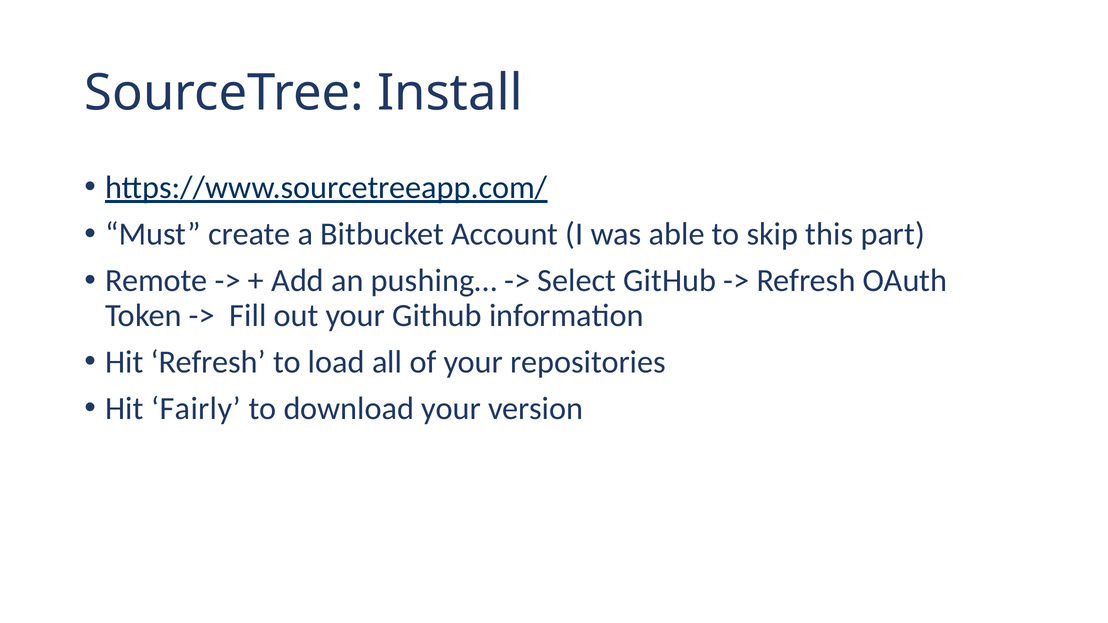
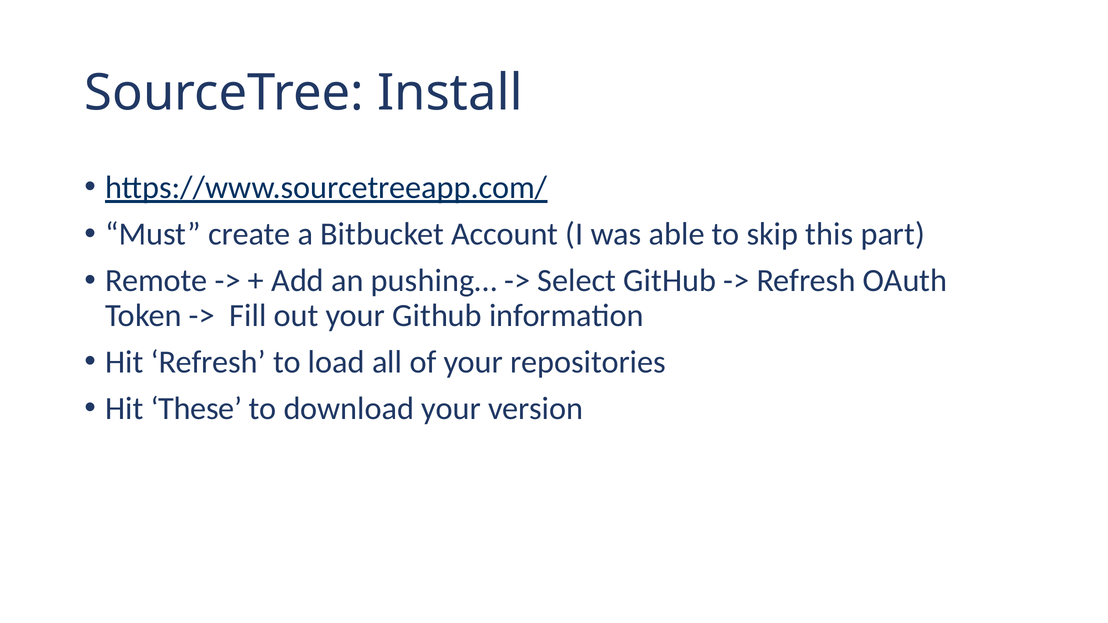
Fairly: Fairly -> These (196, 409)
